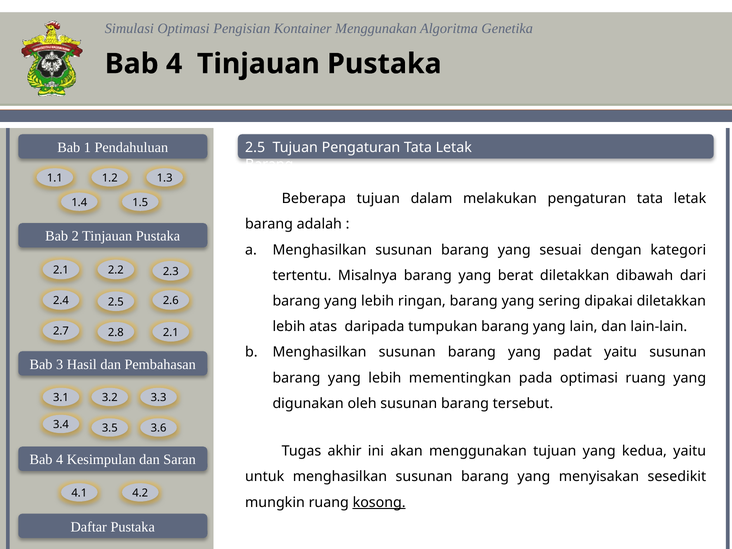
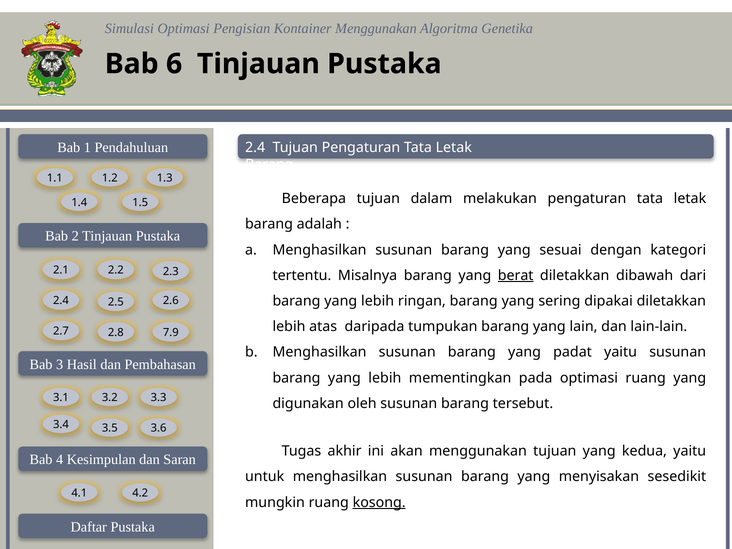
4: 4 -> 6 (174, 64)
2.5: 2.5 -> 2.4 (255, 147)
berat underline: none -> present (516, 275)
2.1: 2.1 -> 7.9 (171, 333)
